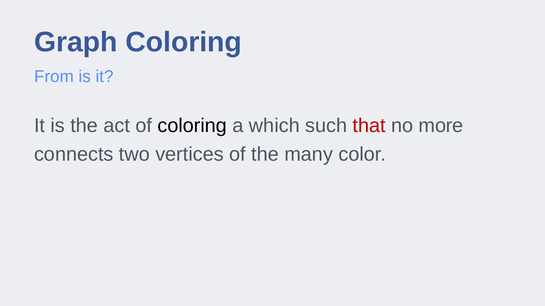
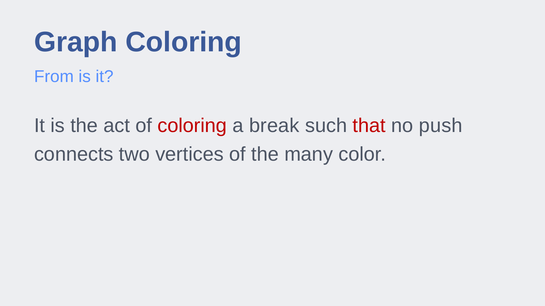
coloring colour: black -> red (192, 126)
which: which -> break (274, 126)
more: more -> push (441, 126)
